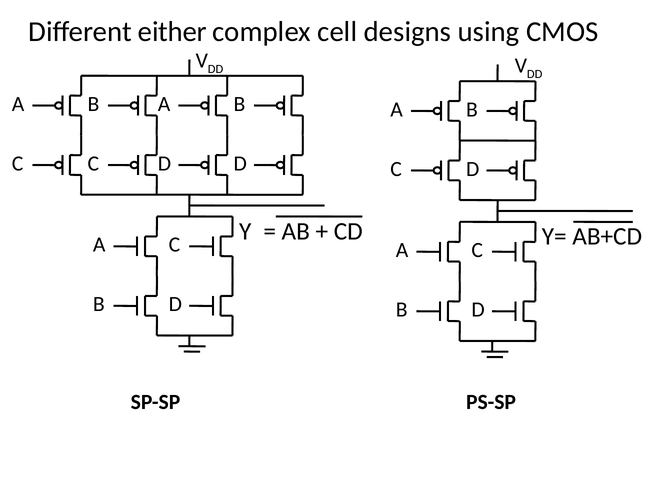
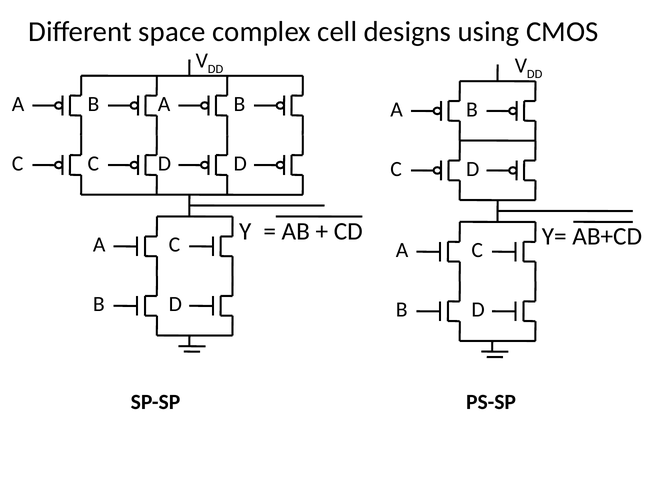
either: either -> space (172, 32)
